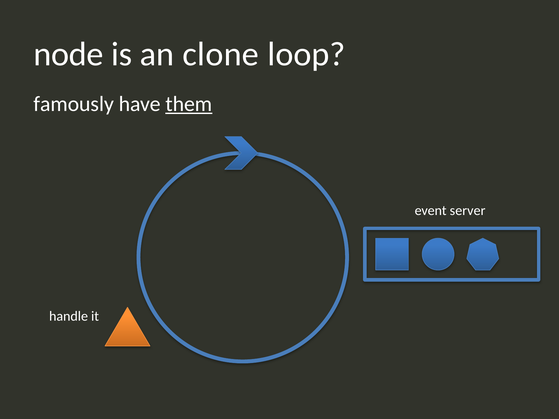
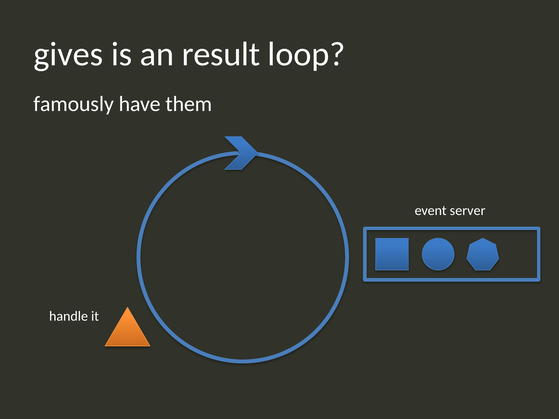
node: node -> gives (68, 54)
clone: clone -> result (221, 54)
them underline: present -> none (189, 104)
